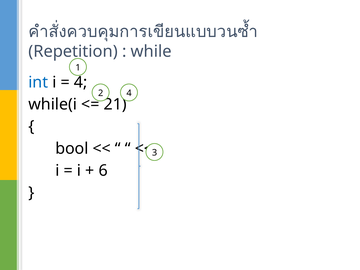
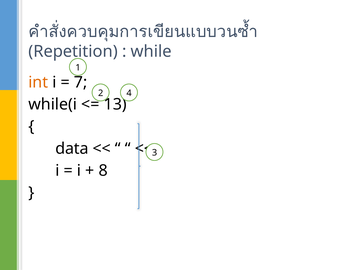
int colour: blue -> orange (38, 82)
4: 4 -> 7 (81, 82)
21: 21 -> 13 (115, 104)
bool: bool -> data (72, 149)
6: 6 -> 8 (103, 171)
